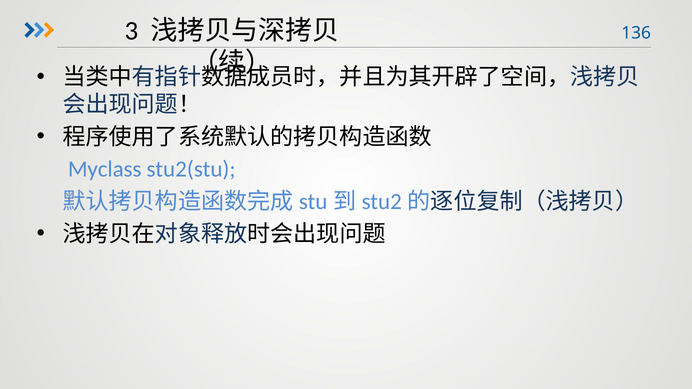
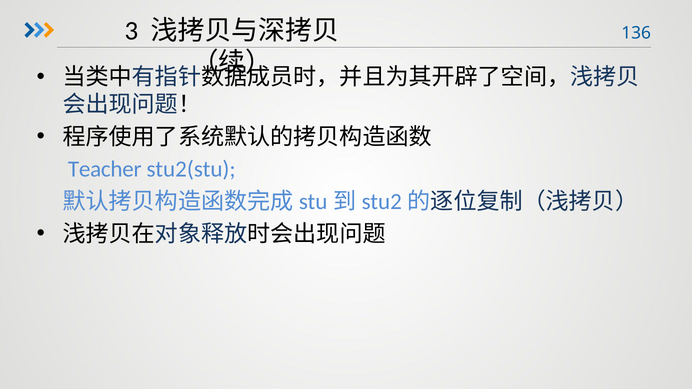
Myclass: Myclass -> Teacher (105, 169)
